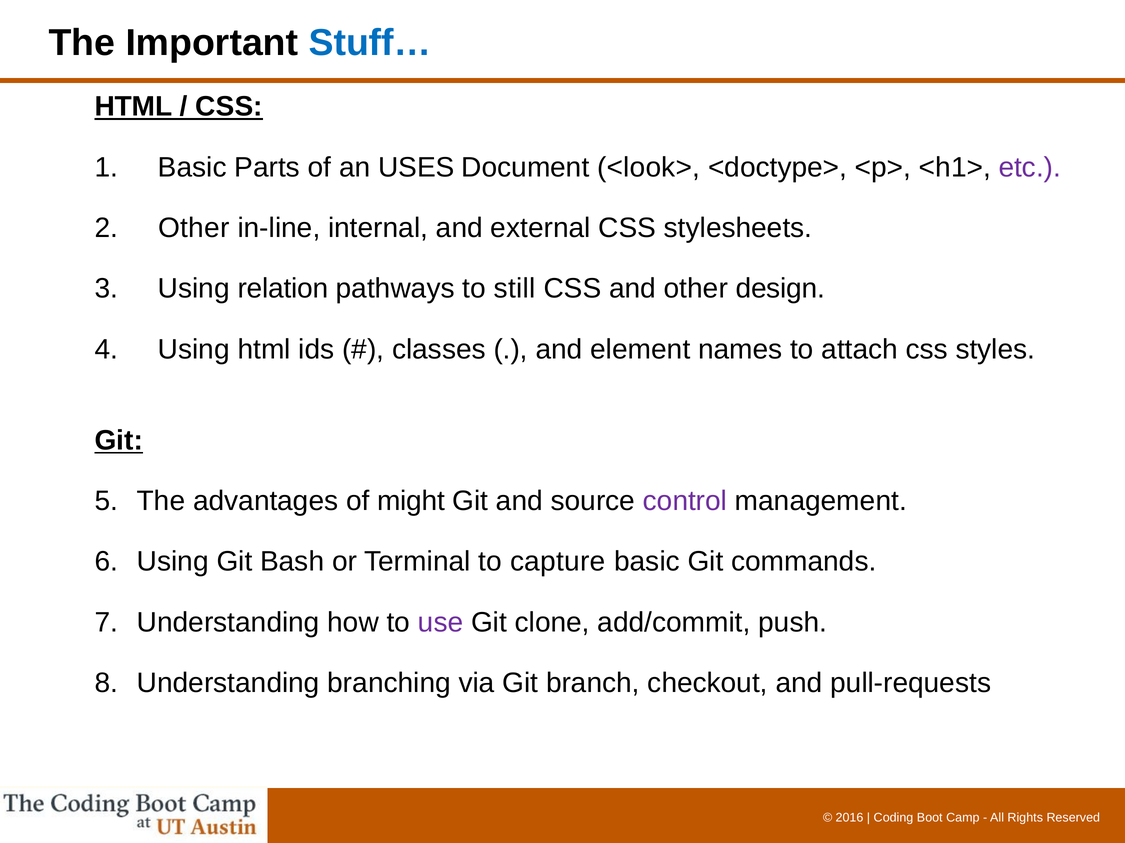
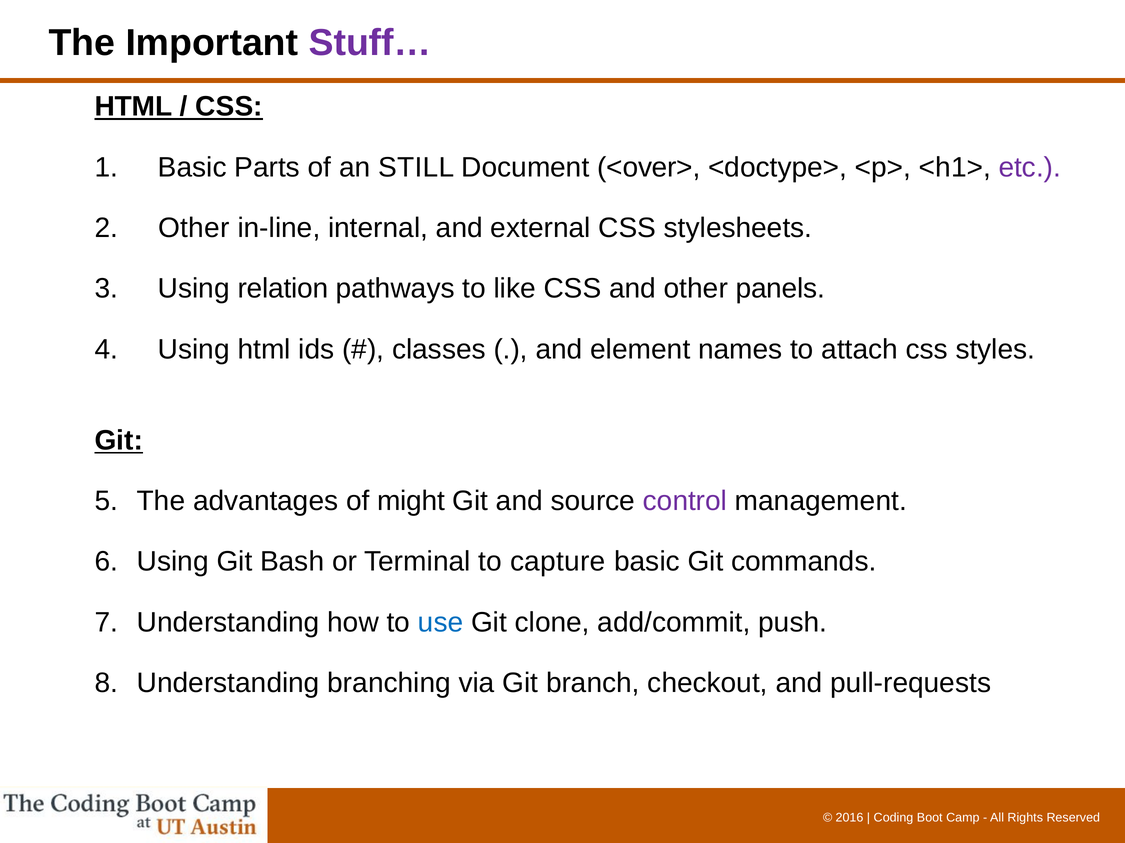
Stuff… colour: blue -> purple (370, 43)
USES: USES -> STILL (416, 167)
<look>: <look> -> <over> (649, 167)
still: still -> like (515, 289)
design: design -> panels (780, 289)
use colour: purple -> blue (441, 623)
